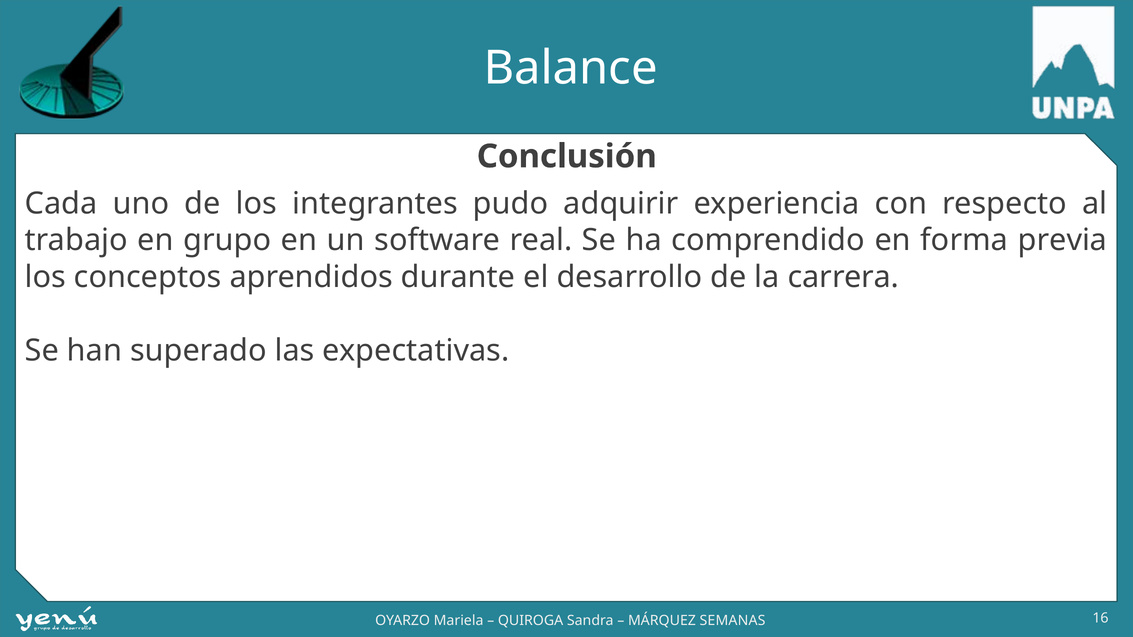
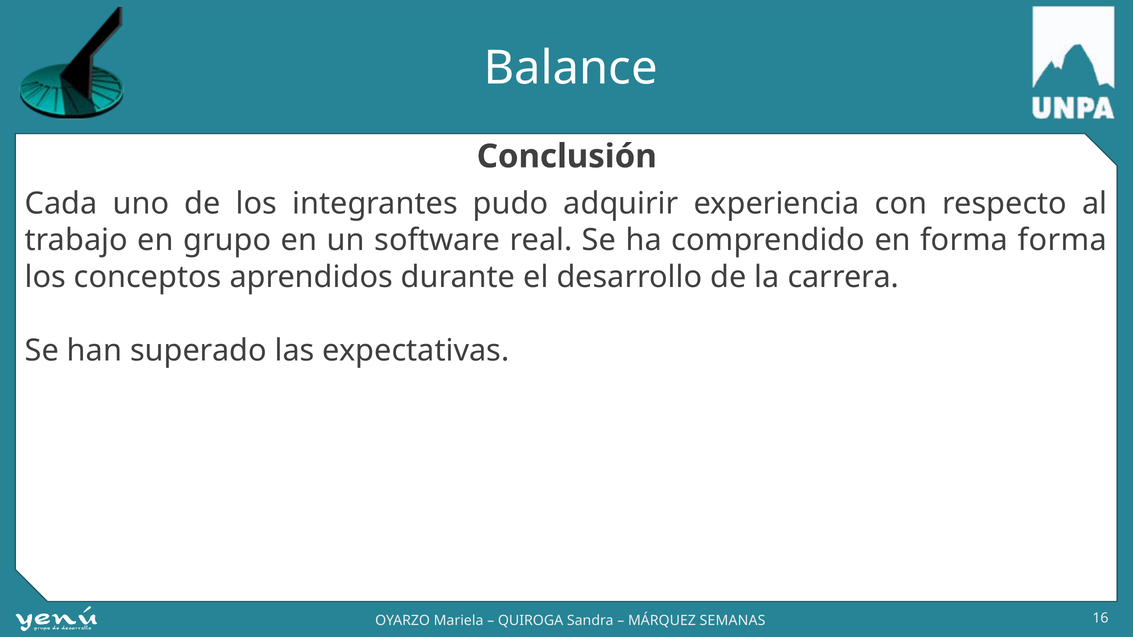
forma previa: previa -> forma (1062, 240)
